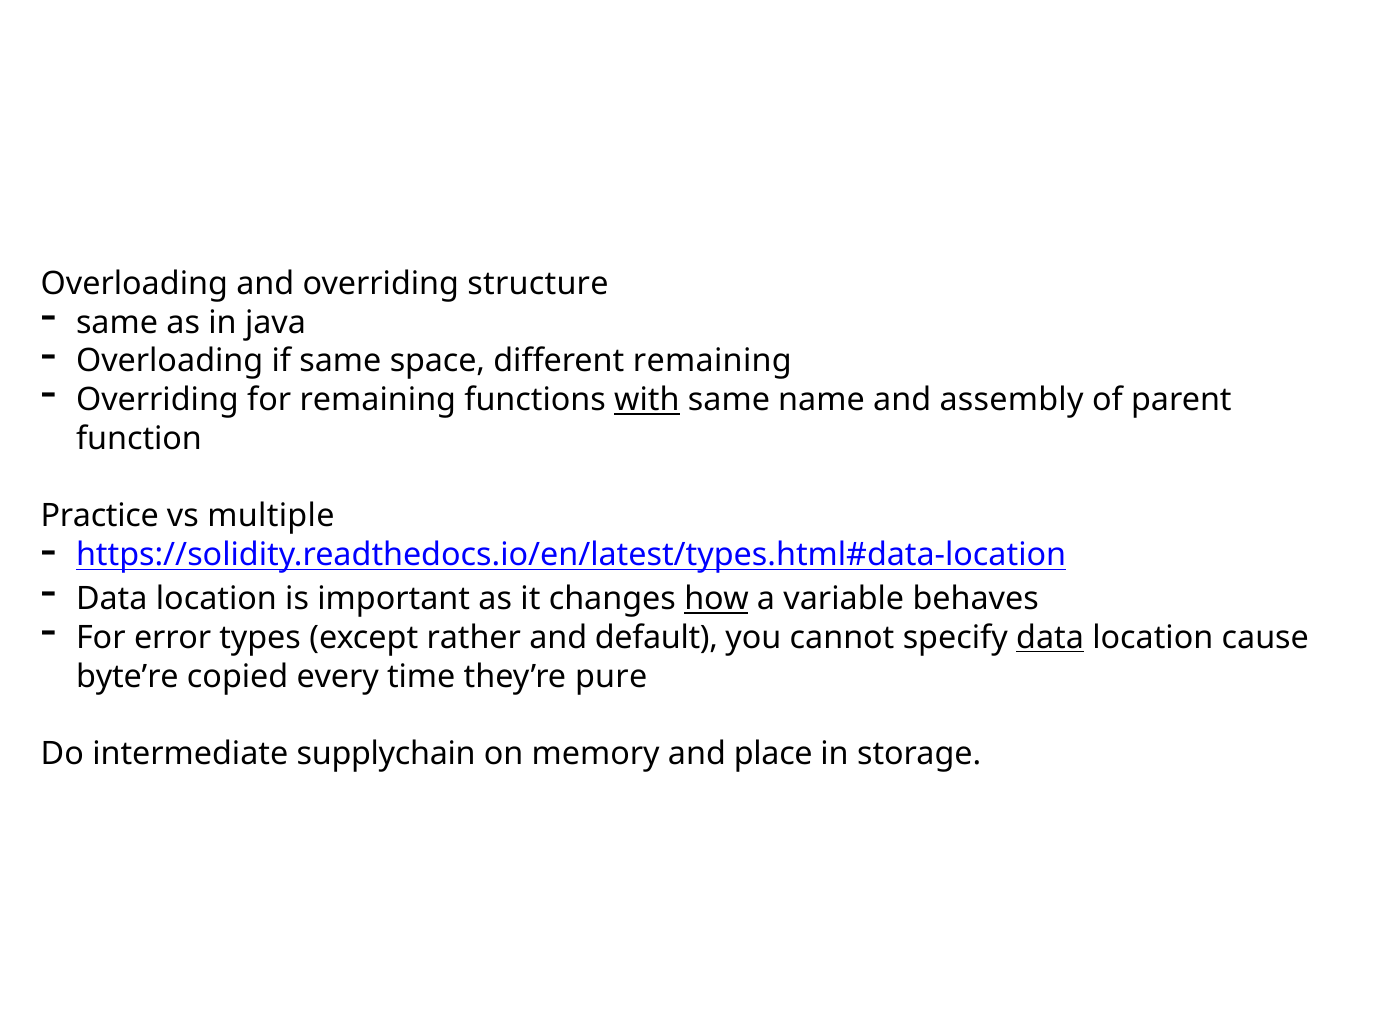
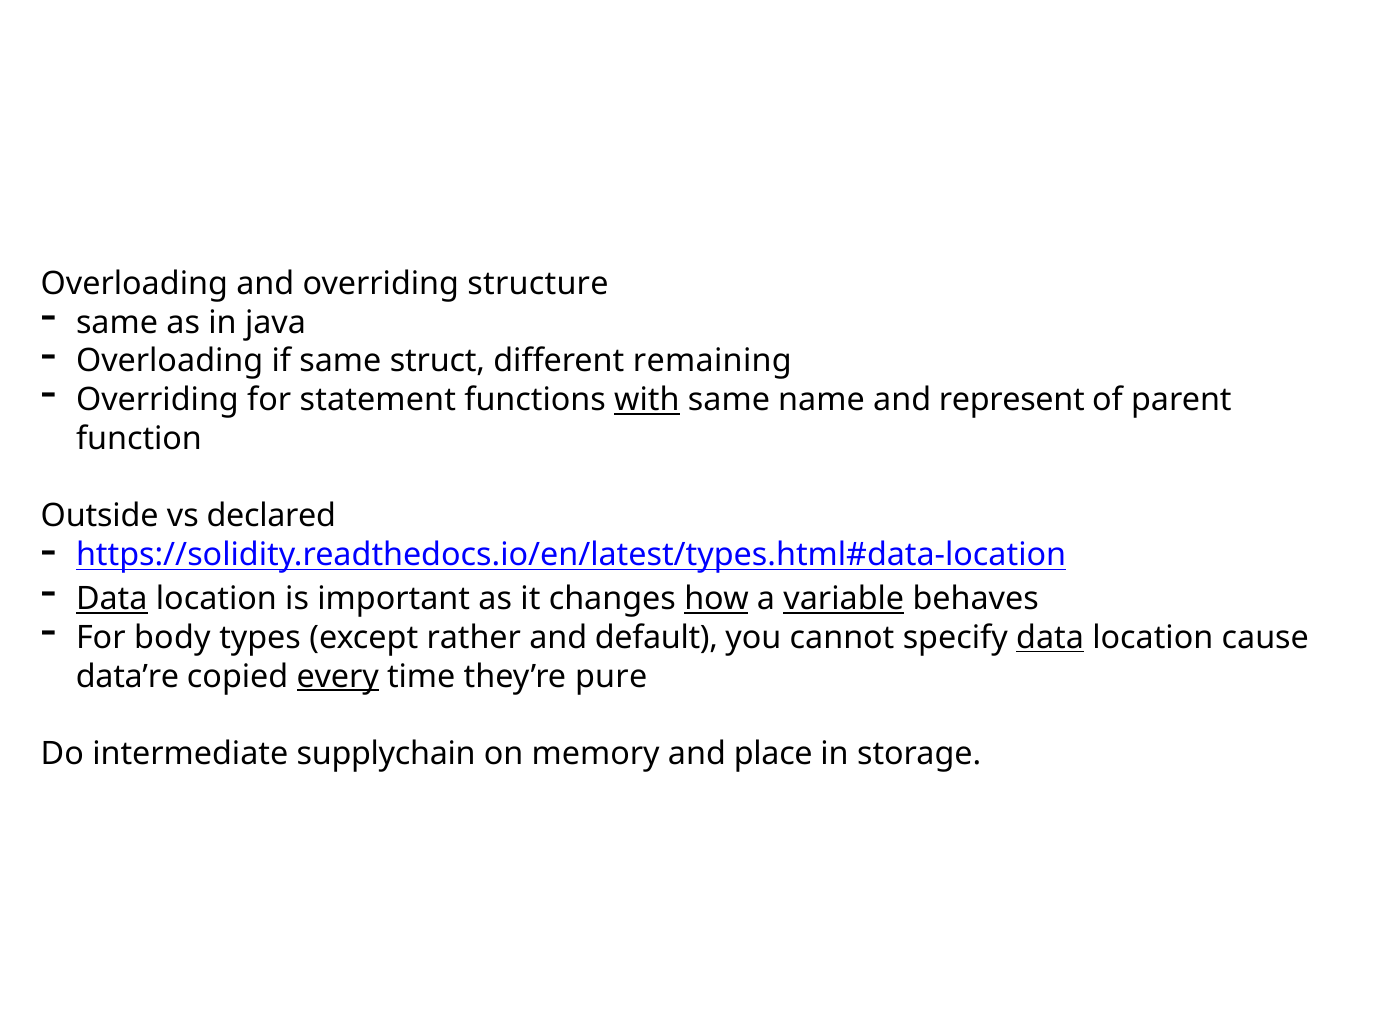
space: space -> struct (437, 361)
for remaining: remaining -> statement (378, 400)
assembly: assembly -> represent (1012, 400)
Practice: Practice -> Outside (100, 516)
multiple: multiple -> declared (271, 516)
Data underline: none -> present (112, 599)
variable underline: none -> present (844, 599)
error: error -> body (172, 638)
byte’re: byte’re -> data’re (127, 677)
every underline: none -> present (338, 677)
